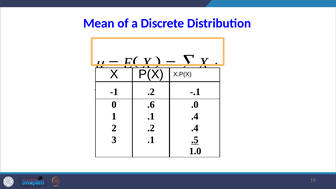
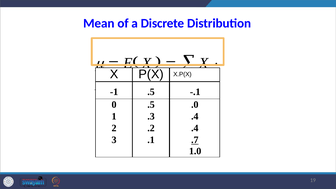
.2: .2 -> .5 (151, 92)
0 .6: .6 -> .5 (151, 105)
1 .1: .1 -> .3 (151, 116)
.5: .5 -> .7 (195, 140)
